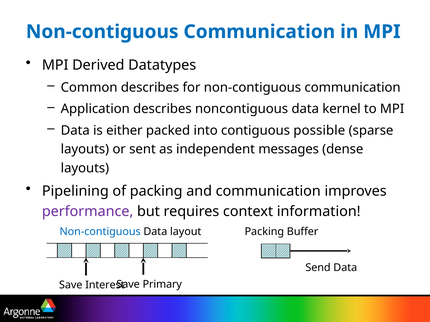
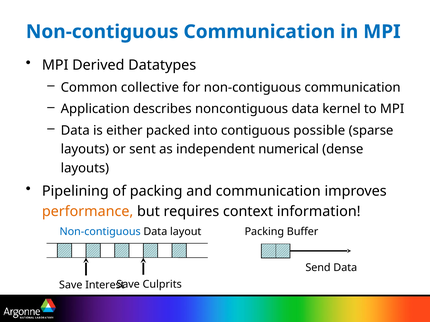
Common describes: describes -> collective (150, 88)
messages: messages -> numerical (289, 149)
performance colour: purple -> orange (88, 212)
Primary: Primary -> Culprits (162, 285)
